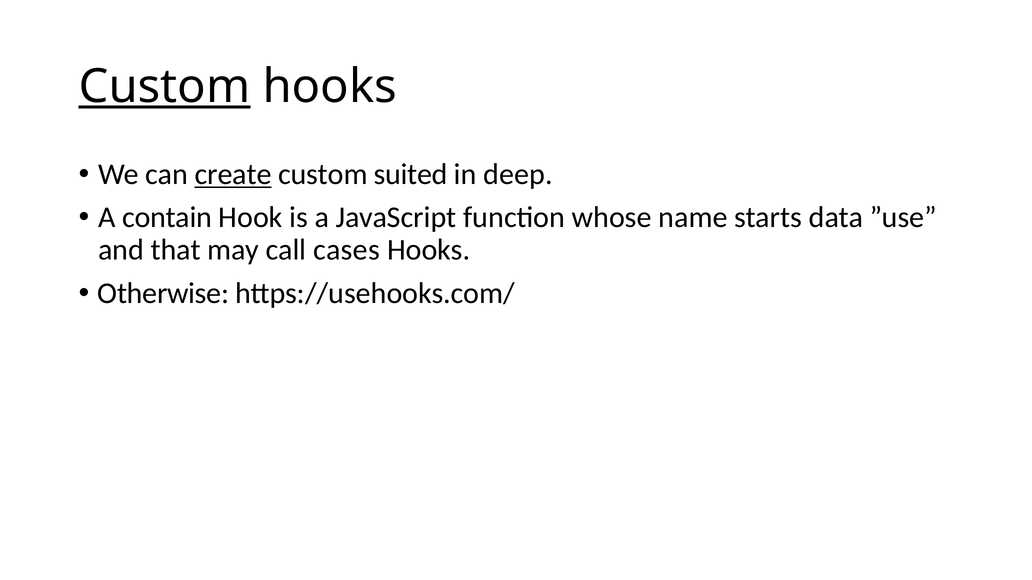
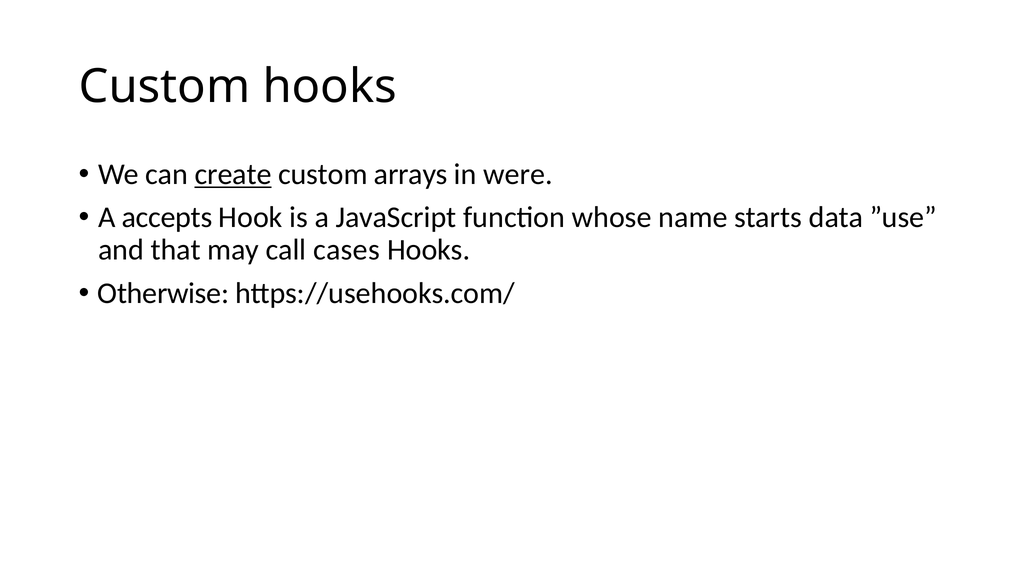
Custom underline: present -> none (164, 87)
suited: suited -> arrays (411, 174)
deep: deep -> were (518, 174)
contain: contain -> accepts (167, 218)
